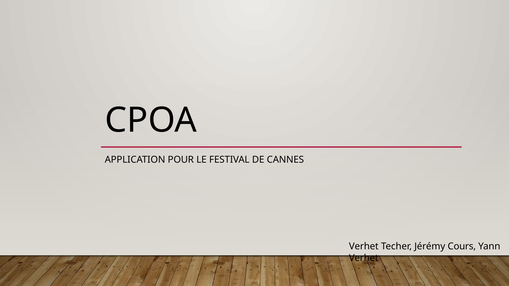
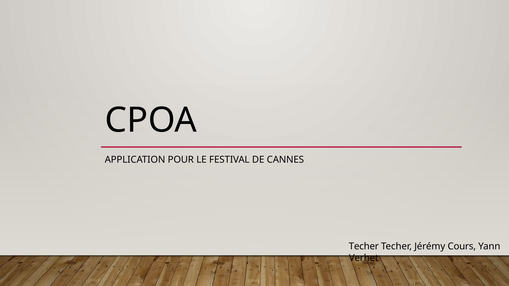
Verhet: Verhet -> Techer (364, 247)
